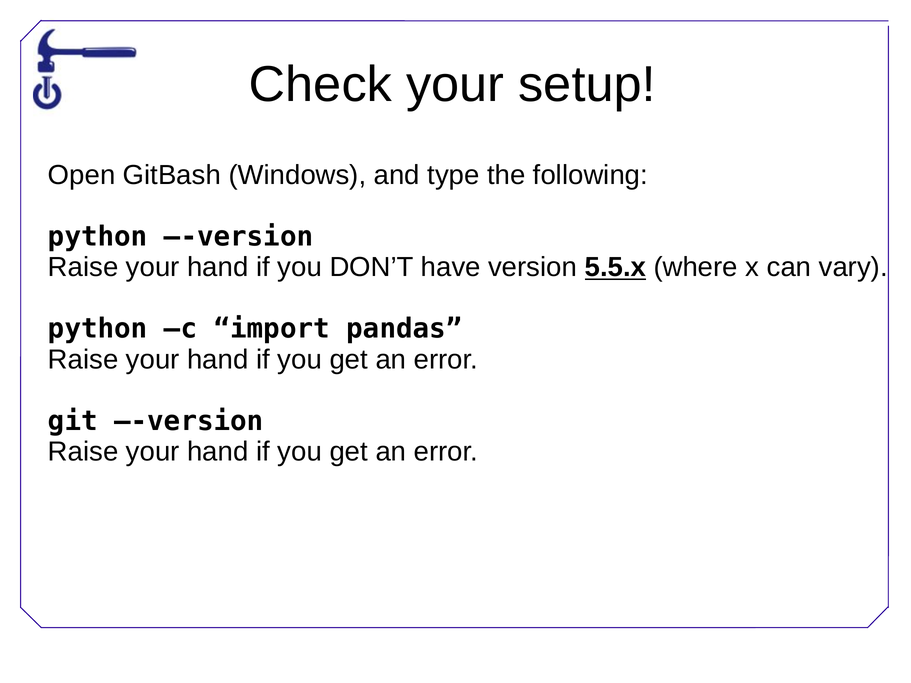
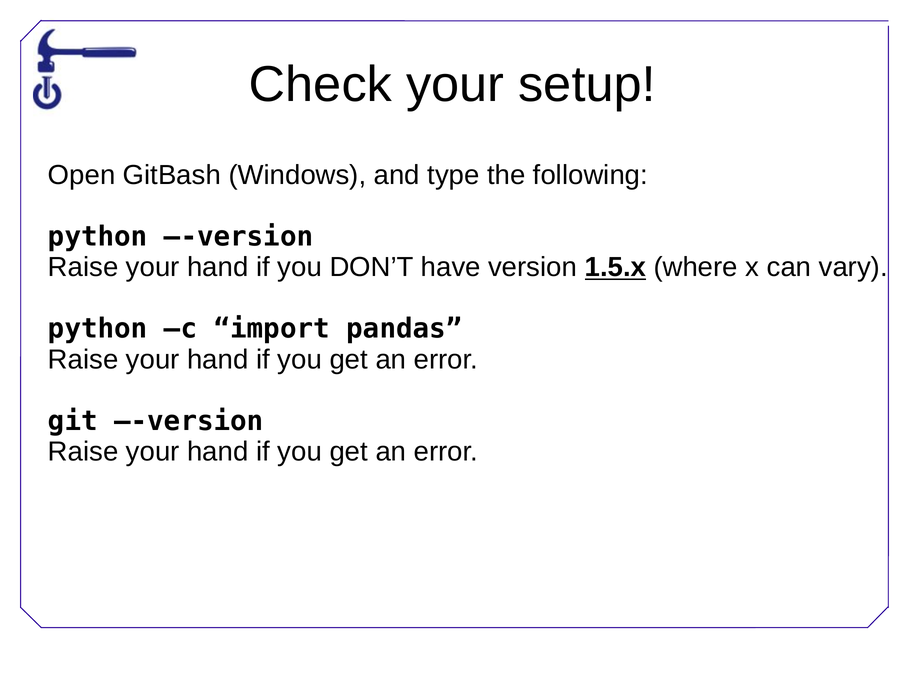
5.5.x: 5.5.x -> 1.5.x (615, 267)
